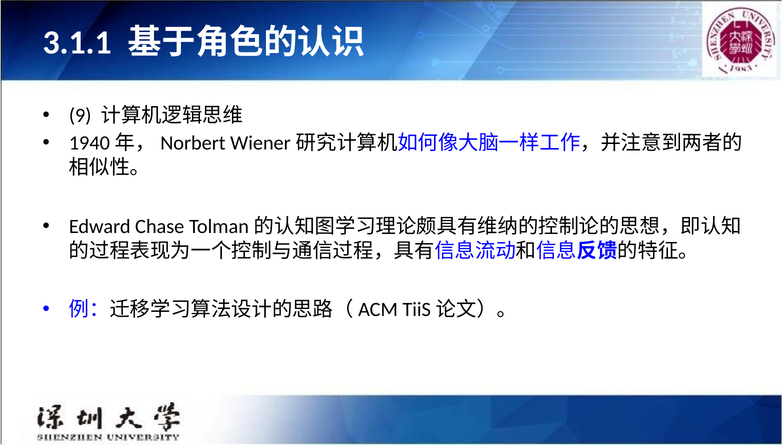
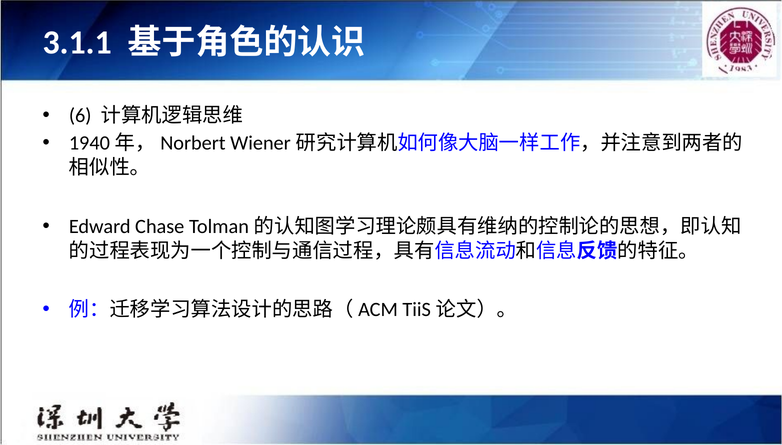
9: 9 -> 6 (80, 115)
